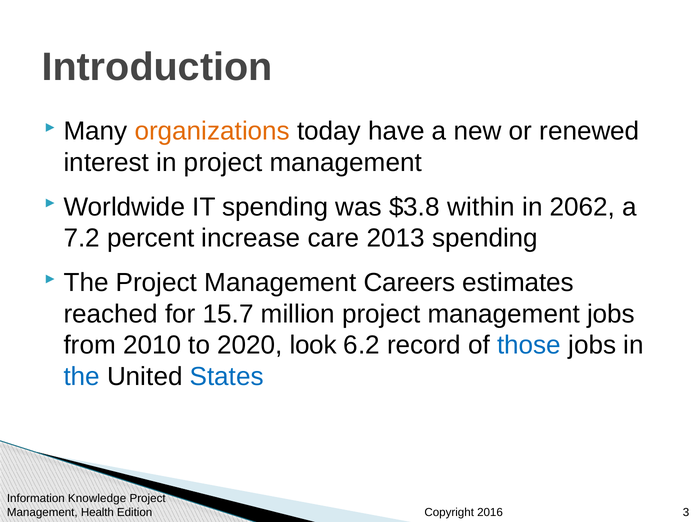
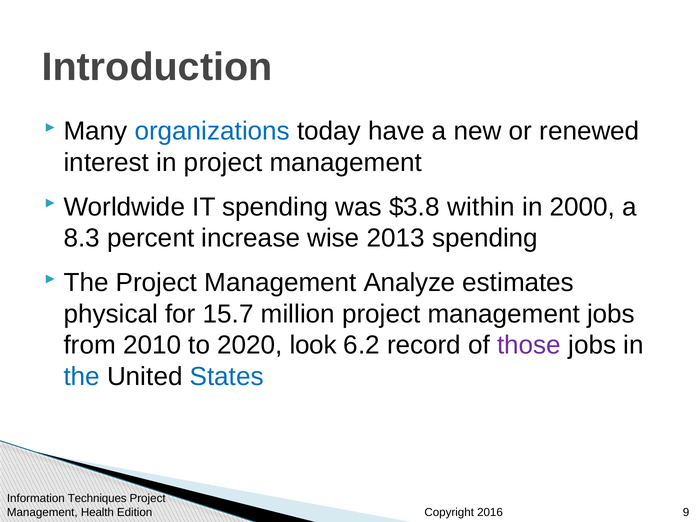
organizations colour: orange -> blue (212, 131)
2062: 2062 -> 2000 (583, 207)
7.2: 7.2 -> 8.3 (82, 238)
care: care -> wise (333, 238)
Careers: Careers -> Analyze (410, 283)
reached: reached -> physical (111, 314)
those colour: blue -> purple (529, 345)
Knowledge: Knowledge -> Techniques (97, 498)
3: 3 -> 9 (686, 512)
